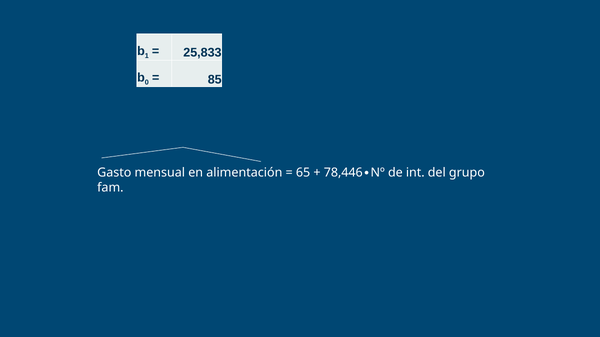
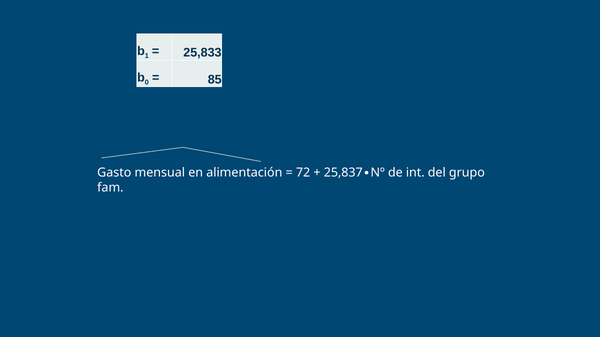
65: 65 -> 72 (303, 173)
78,446: 78,446 -> 25,837 (343, 173)
